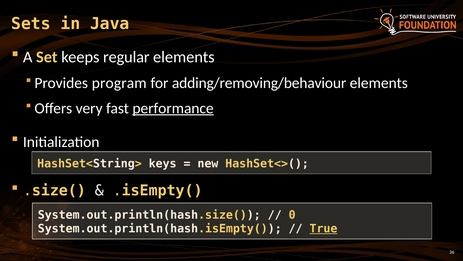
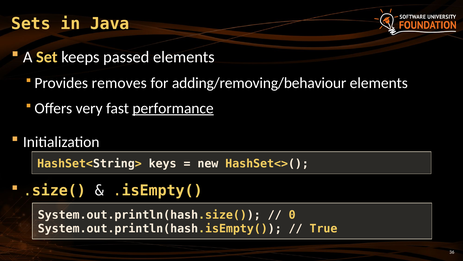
regular: regular -> passed (126, 57)
program: program -> removes (119, 83)
True underline: present -> none (323, 228)
